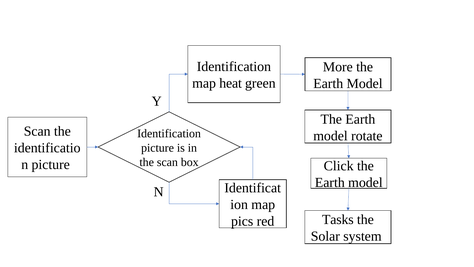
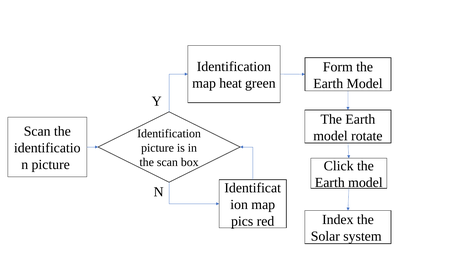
More: More -> Form (338, 67)
Tasks: Tasks -> Index (338, 219)
